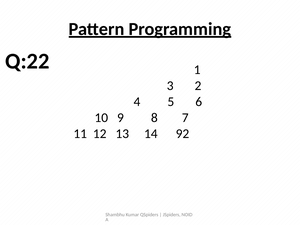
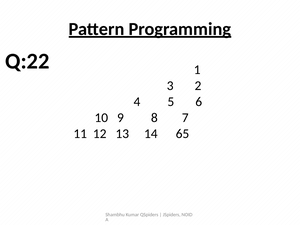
92: 92 -> 65 (182, 134)
